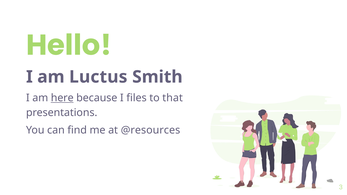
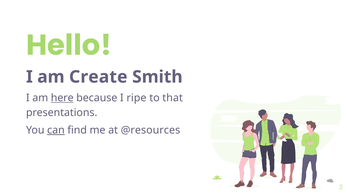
Luctus: Luctus -> Create (98, 77)
files: files -> ripe (136, 98)
can underline: none -> present (56, 130)
